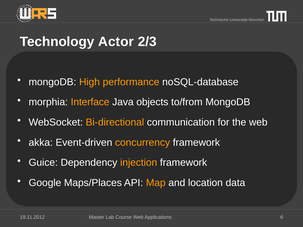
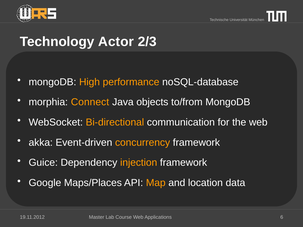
Interface: Interface -> Connect (90, 102)
